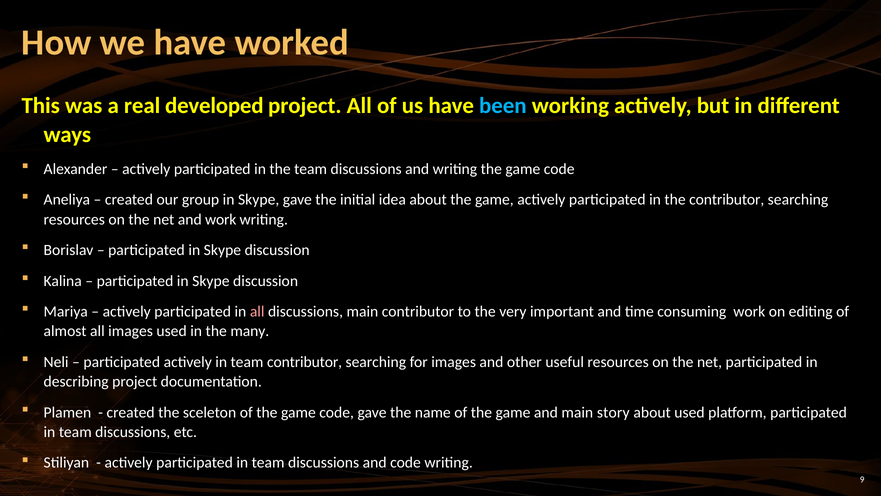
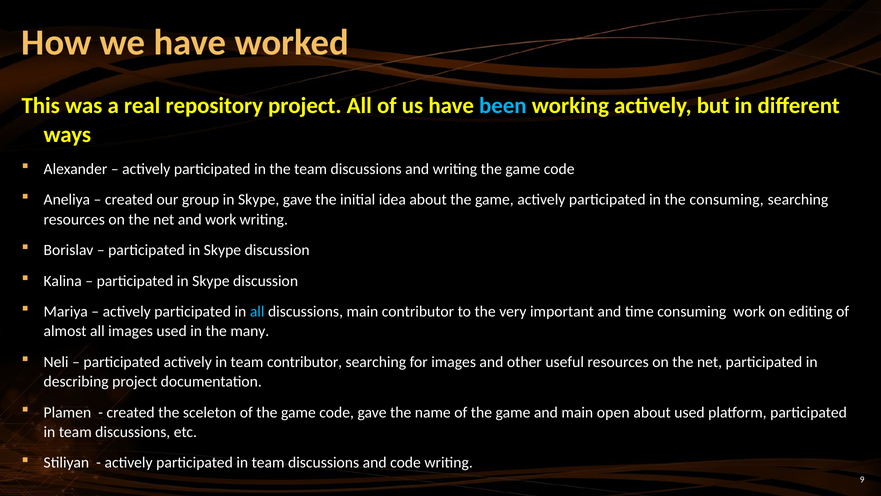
developed: developed -> repository (214, 105)
the contributor: contributor -> consuming (727, 200)
all colour: pink -> light blue (257, 311)
story: story -> open (613, 412)
